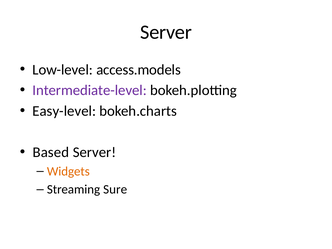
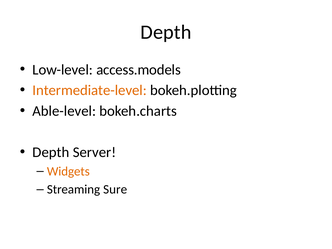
Server: Server -> Depth (166, 32)
Intermediate-level colour: purple -> orange (90, 90)
Easy-level: Easy-level -> Able-level (64, 111)
Based: Based -> Depth (51, 152)
